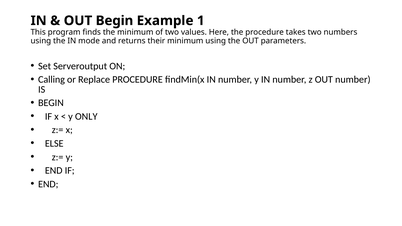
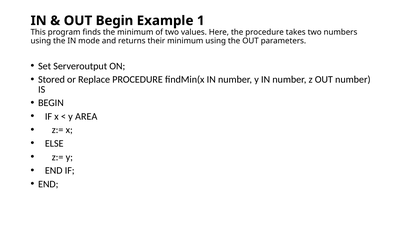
Calling: Calling -> Stored (52, 80)
ONLY: ONLY -> AREA (86, 117)
